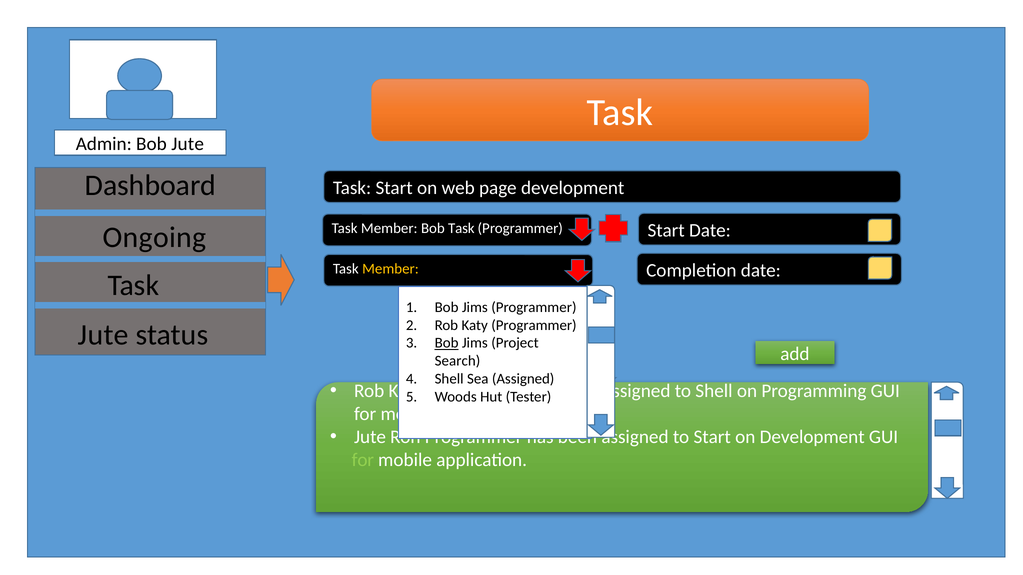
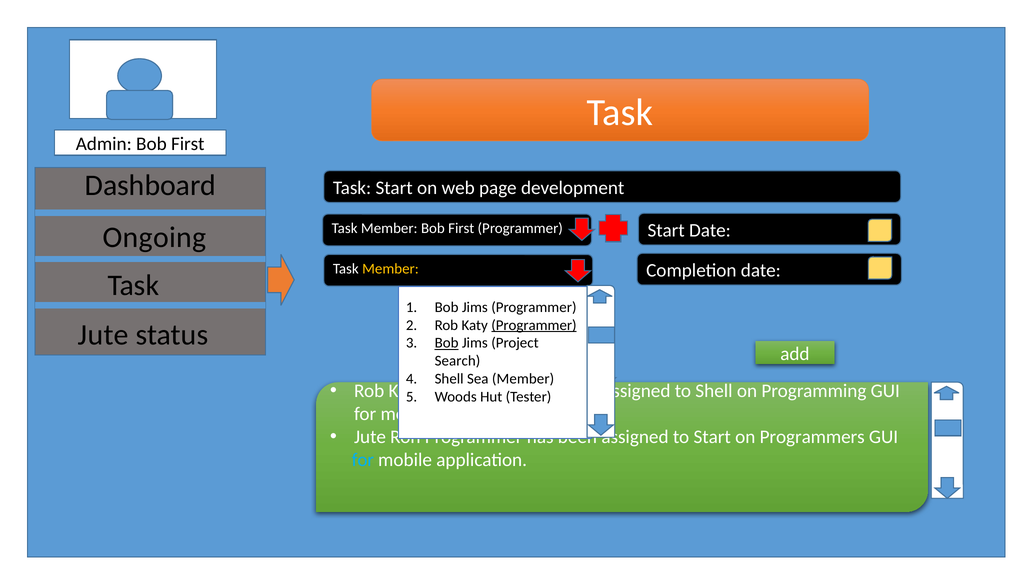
Admin Bob Jute: Jute -> First (188, 144)
Member Bob Task: Task -> First (461, 229)
Programmer underline: none -> present (534, 325)
Sea Assigned: Assigned -> Member (523, 379)
on Development: Development -> Programmers (812, 437)
for colour: light green -> light blue (363, 460)
